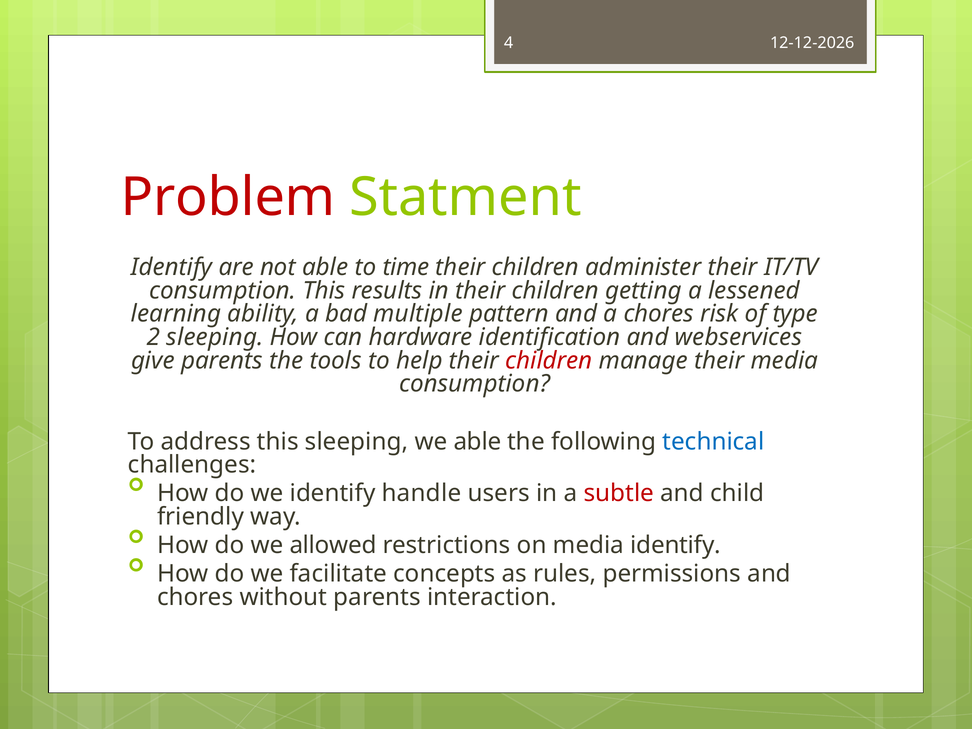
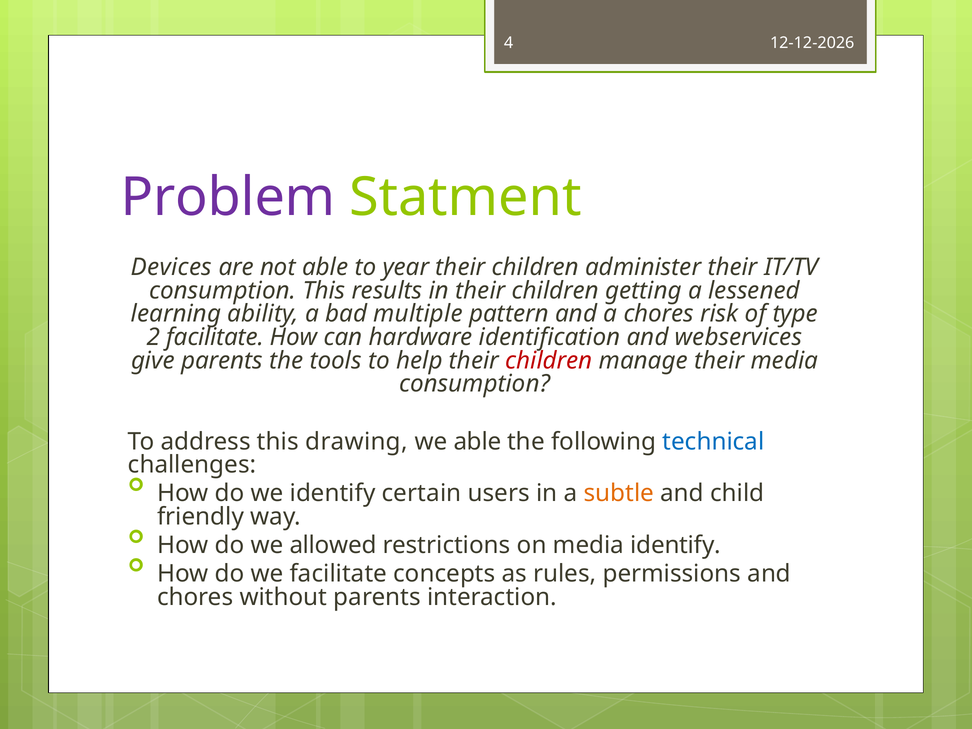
Problem colour: red -> purple (228, 197)
Identify: Identify -> Devices (171, 267)
time: time -> year (406, 267)
2 sleeping: sleeping -> facilitate (215, 337)
this sleeping: sleeping -> drawing (356, 442)
handle: handle -> certain (422, 493)
subtle colour: red -> orange (619, 493)
